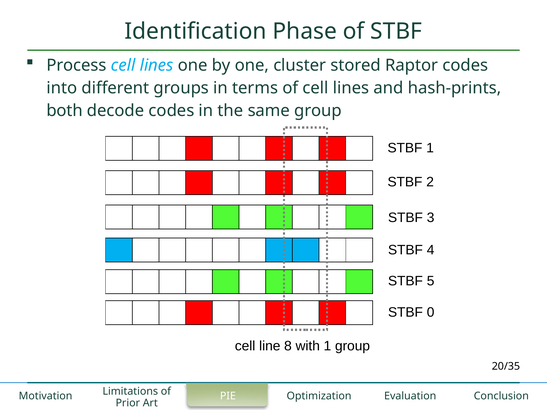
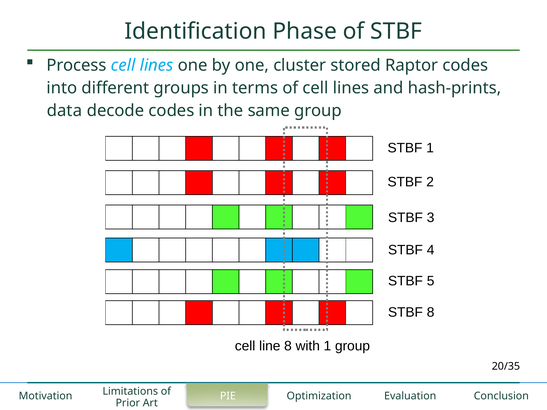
both: both -> data (64, 111)
STBF 0: 0 -> 8 (431, 312)
